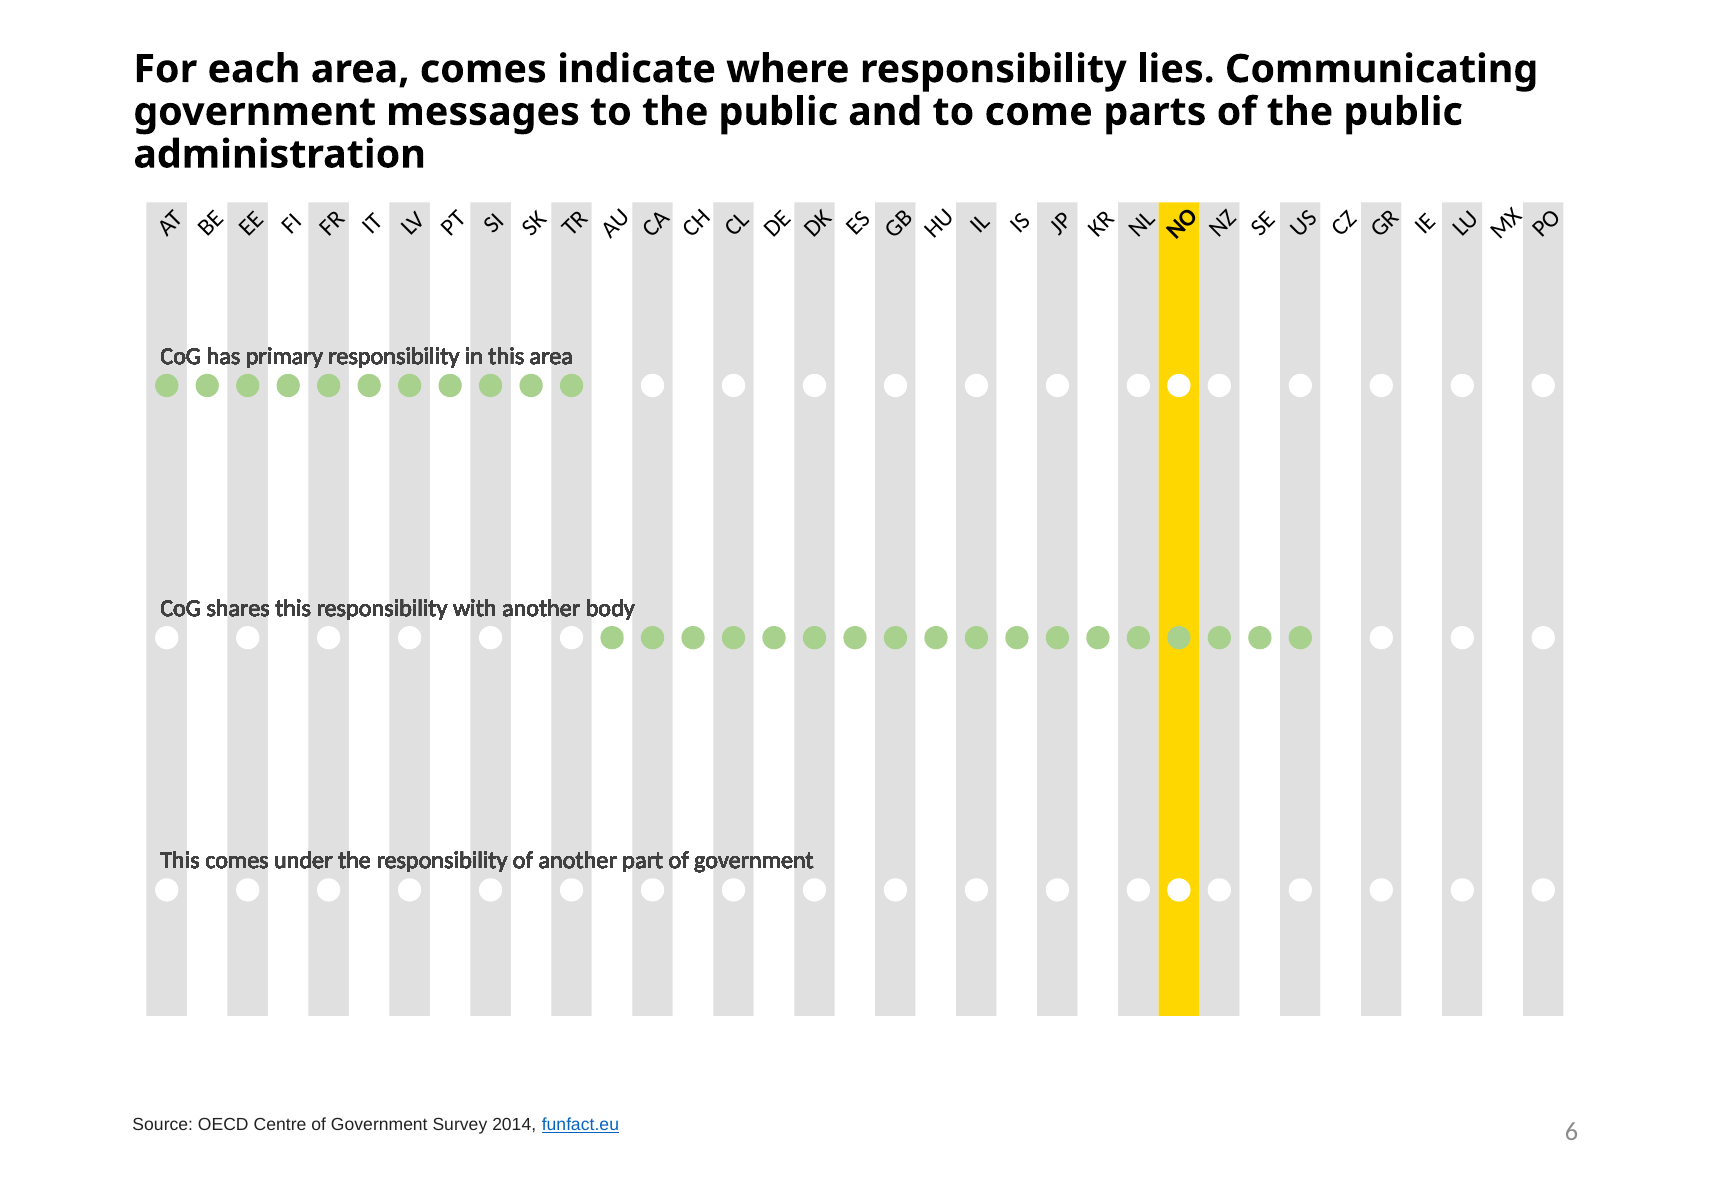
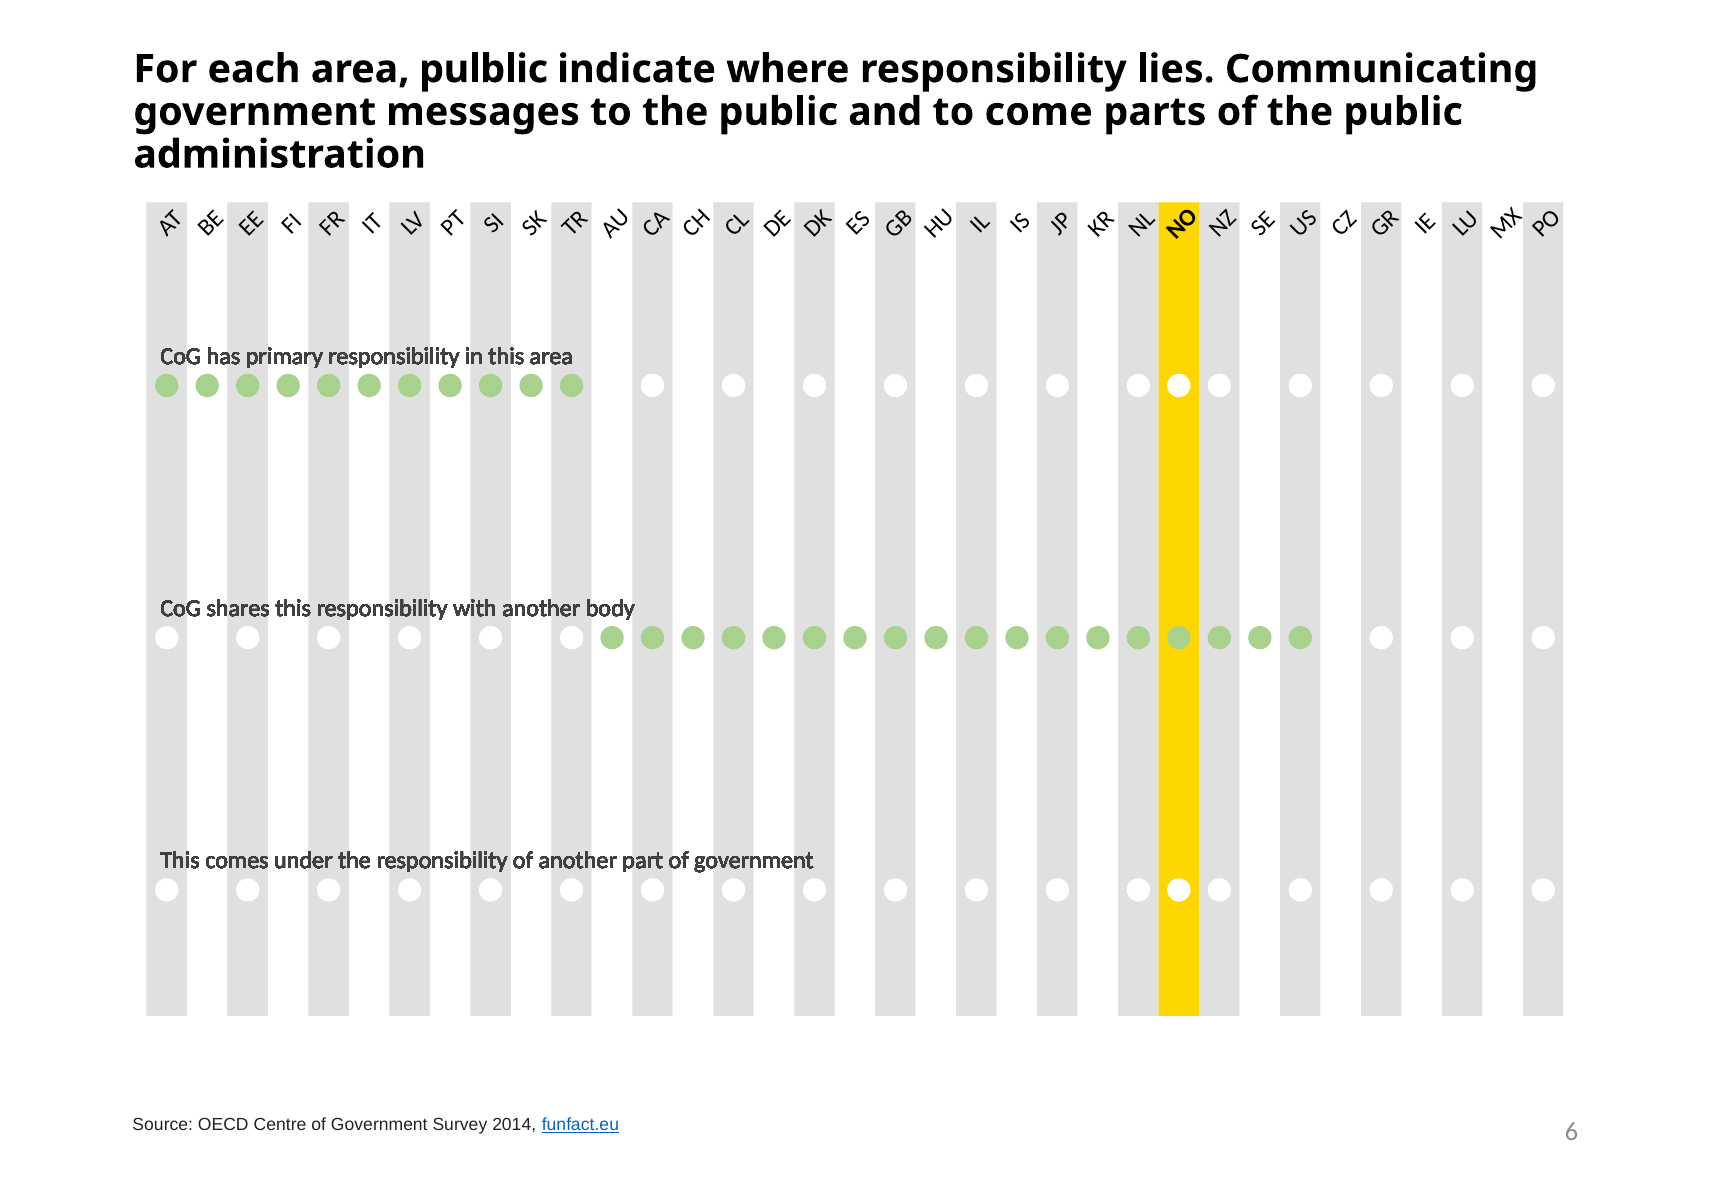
area comes: comes -> pulblic (484, 69)
